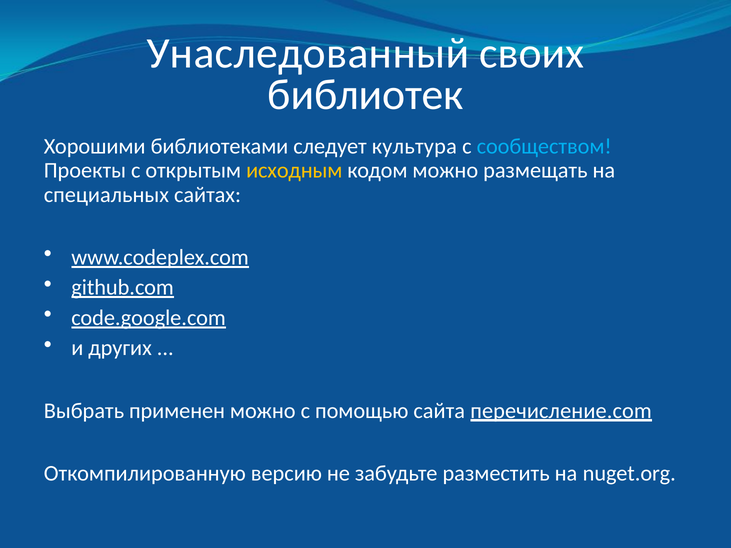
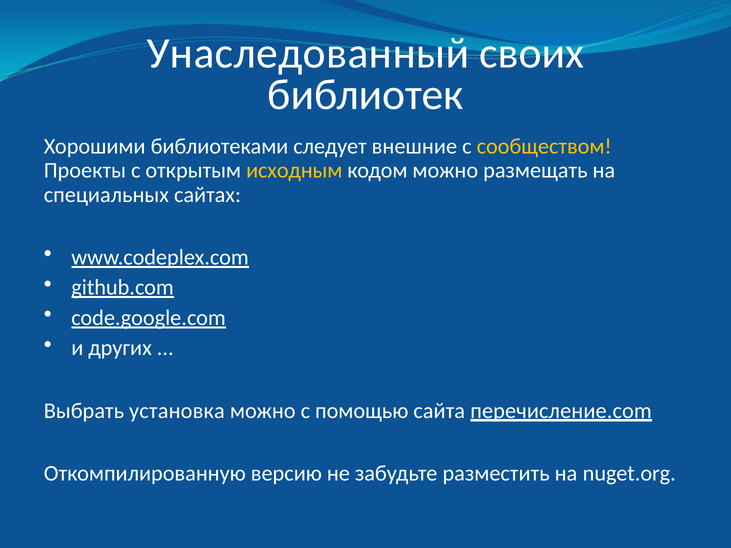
культура: культура -> внешние (414, 147)
сообществом colour: light blue -> yellow (544, 147)
применен: применен -> установка (177, 411)
